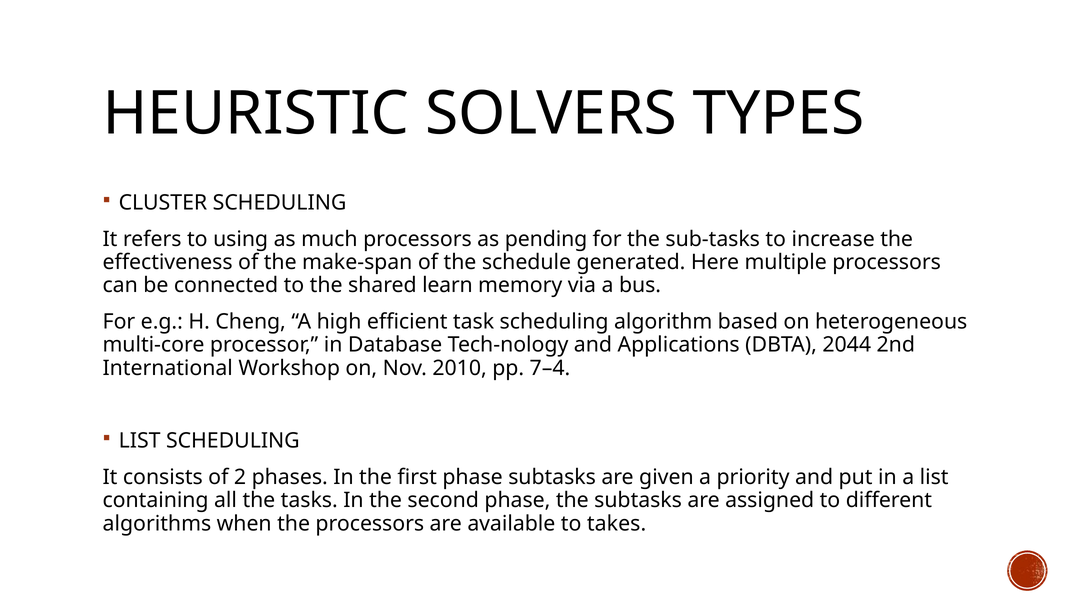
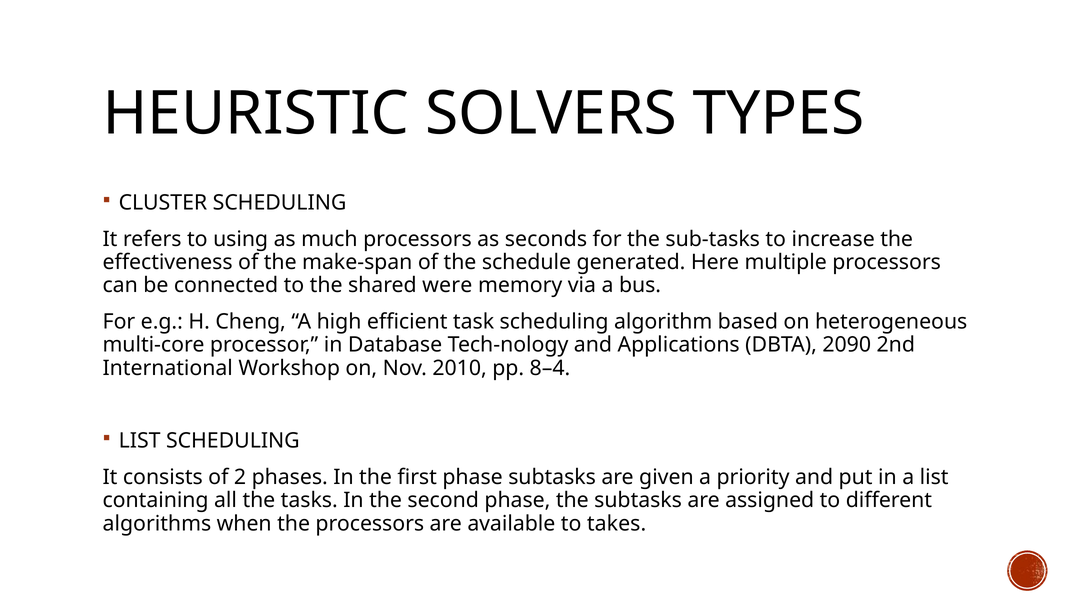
pending: pending -> seconds (546, 239)
learn: learn -> were (447, 285)
2044: 2044 -> 2090 (847, 345)
7–4: 7–4 -> 8–4 (550, 368)
